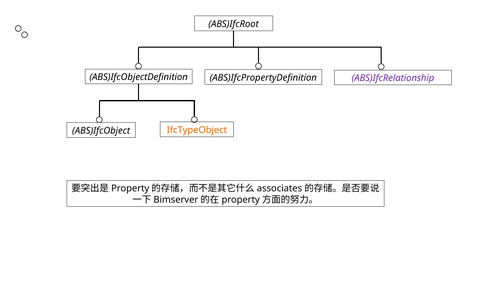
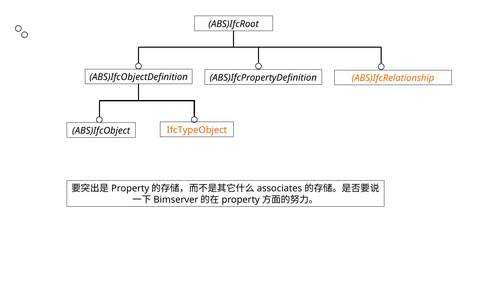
ABS)IfcRelationship colour: purple -> orange (393, 78)
